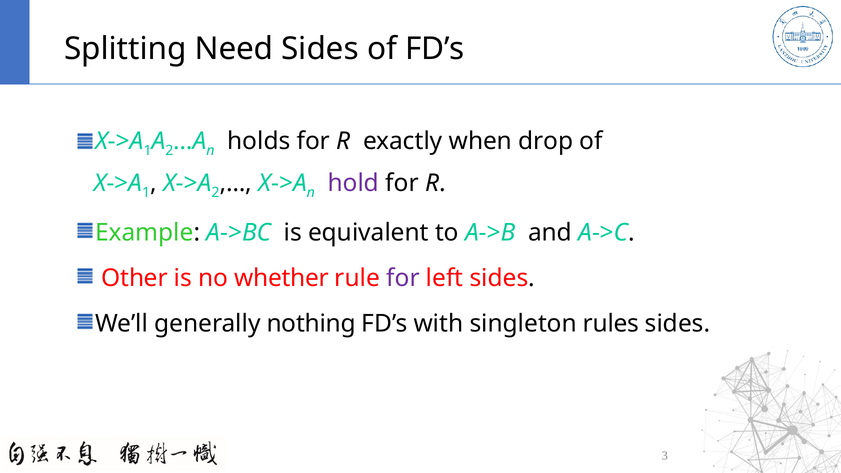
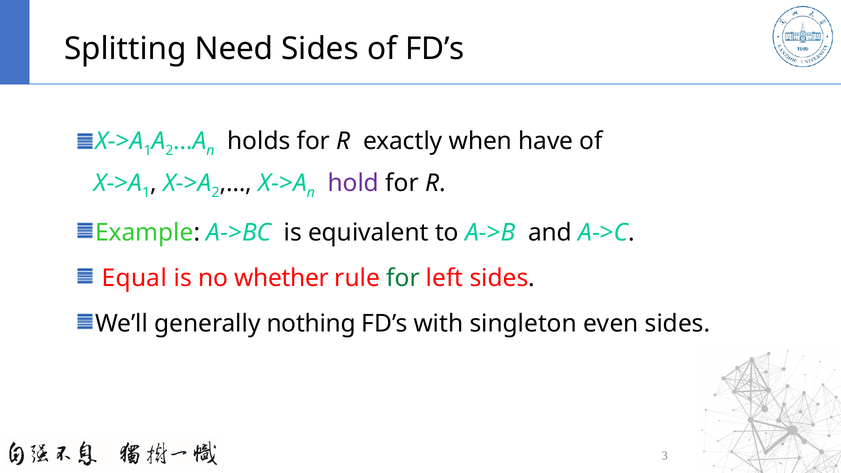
drop: drop -> have (546, 141)
Other: Other -> Equal (134, 278)
for colour: purple -> green (403, 278)
rules: rules -> even (611, 323)
